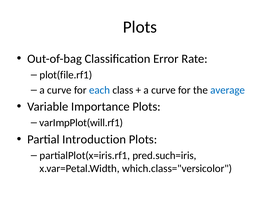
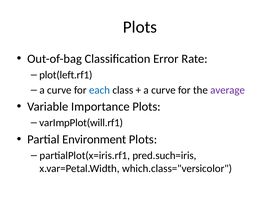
plot(file.rf1: plot(file.rf1 -> plot(left.rf1 (66, 75)
average colour: blue -> purple (228, 90)
Introduction: Introduction -> Environment (94, 139)
